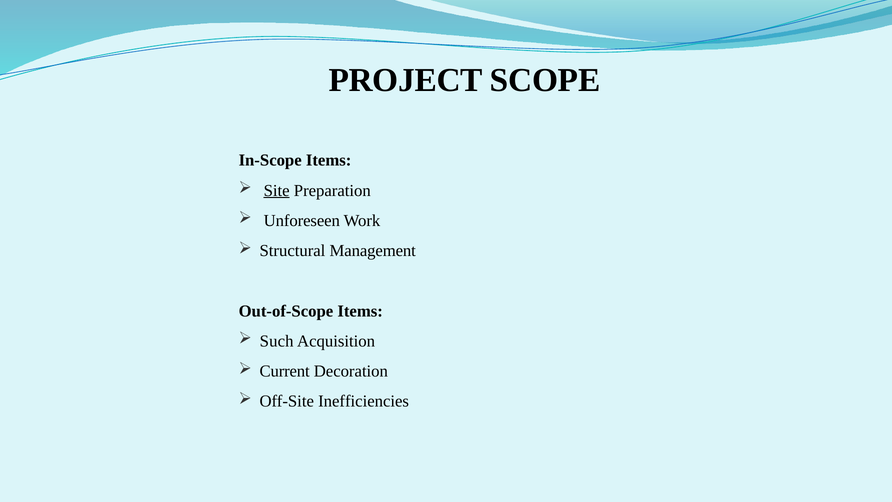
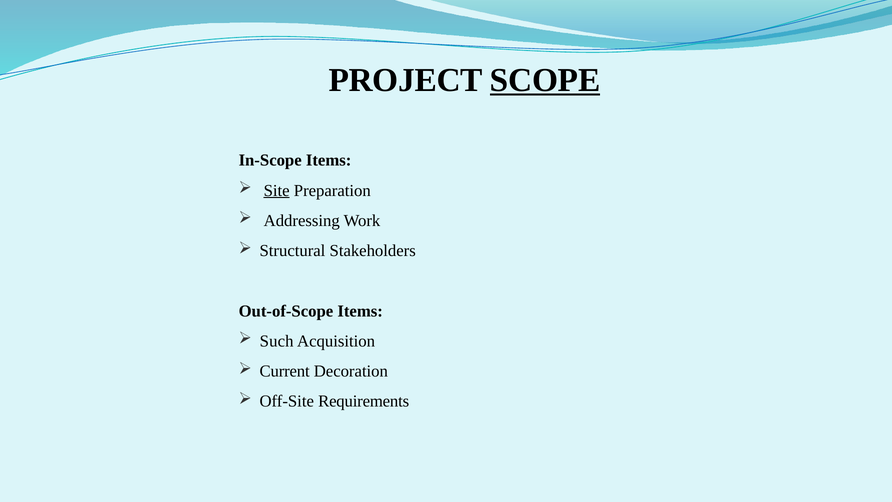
SCOPE underline: none -> present (545, 80)
Unforeseen: Unforeseen -> Addressing (302, 221)
Management: Management -> Stakeholders (373, 251)
Inefficiencies: Inefficiencies -> Requirements (364, 401)
